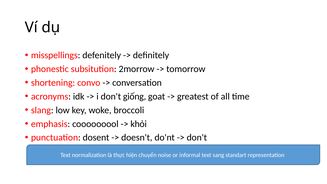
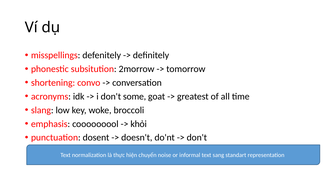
giống: giống -> some (135, 96)
